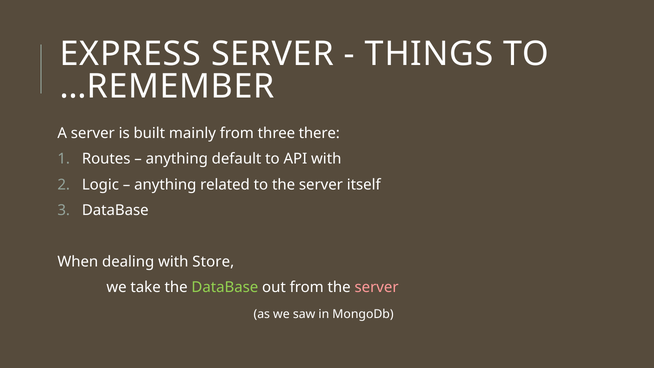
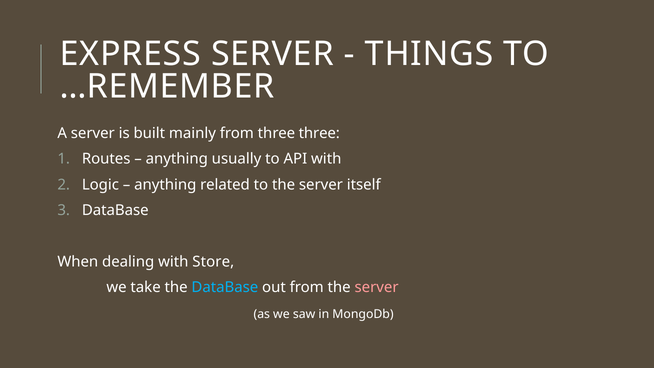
three there: there -> three (319, 133)
default: default -> usually (237, 159)
DataBase colour: light green -> light blue (225, 287)
